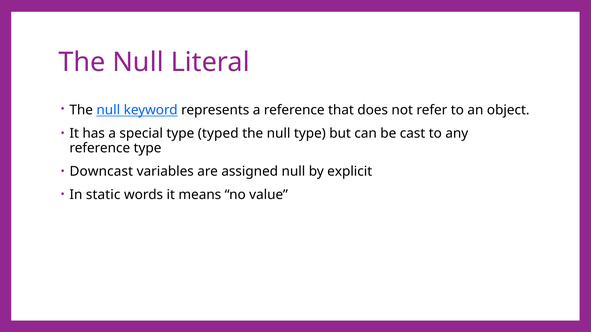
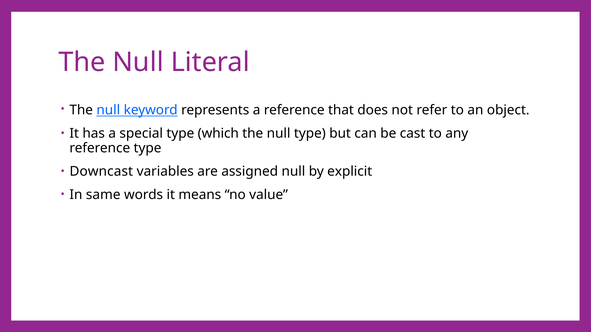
typed: typed -> which (218, 134)
static: static -> same (103, 195)
